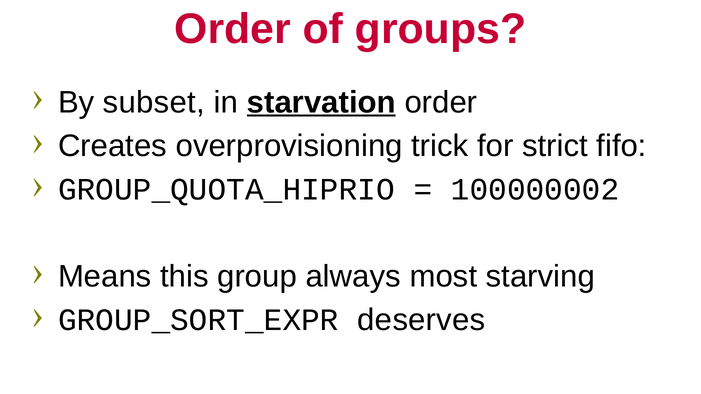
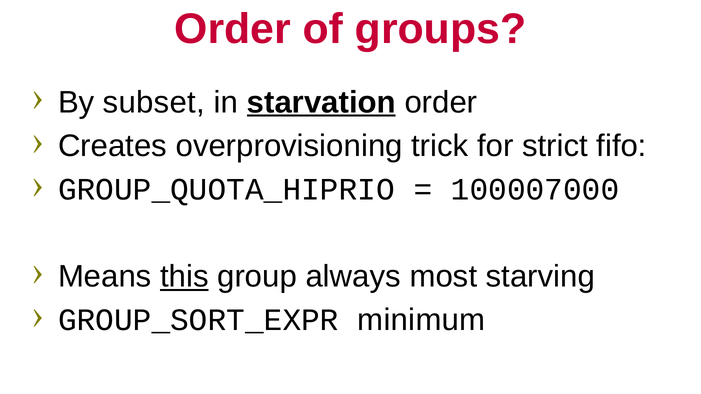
100000002: 100000002 -> 100007000 (535, 190)
this underline: none -> present (184, 277)
deserves: deserves -> minimum (421, 320)
